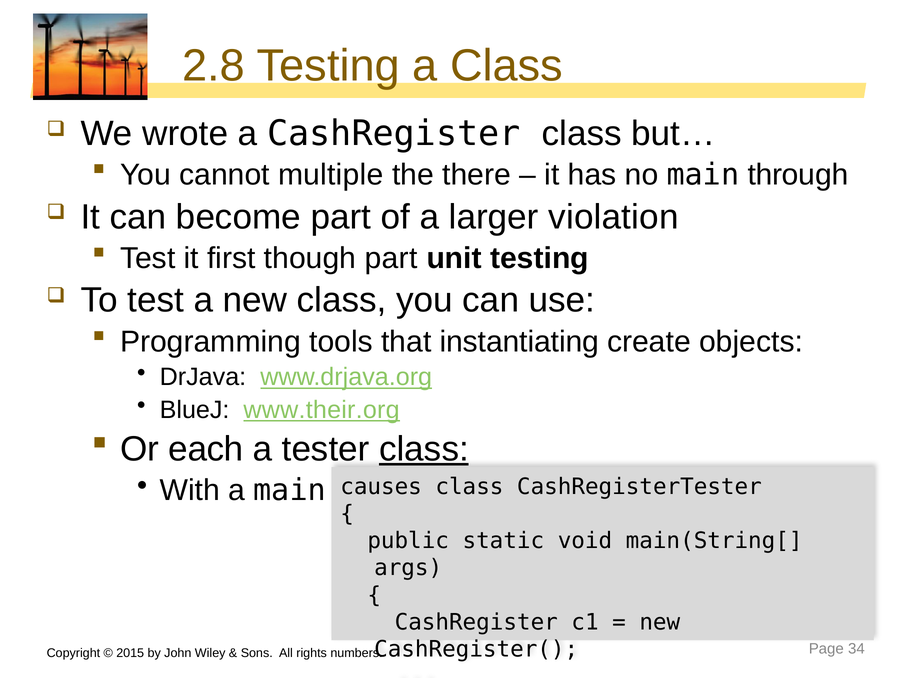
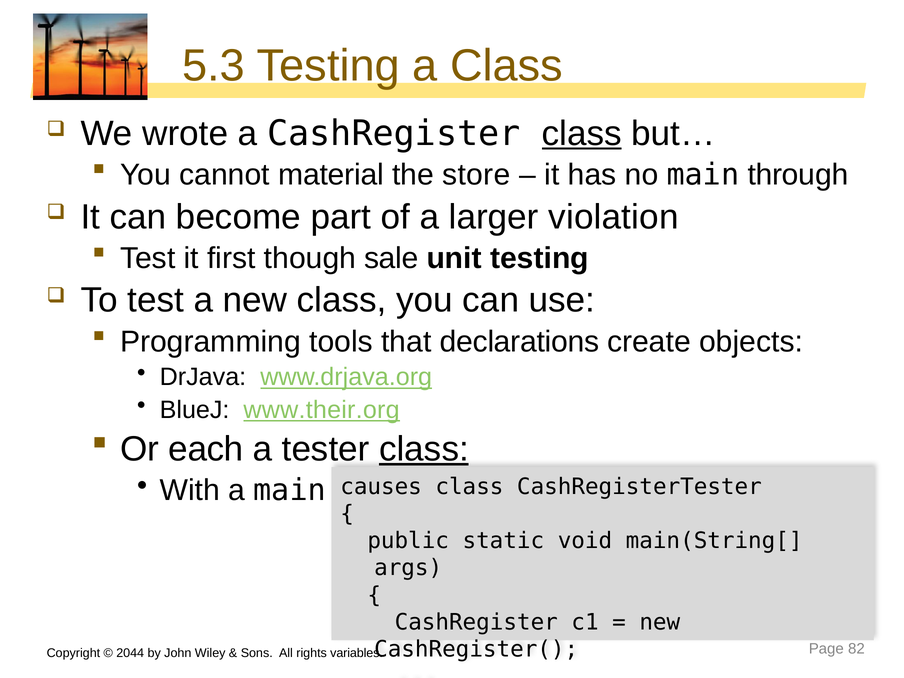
2.8: 2.8 -> 5.3 (214, 66)
class underline: none -> present (582, 134)
multiple: multiple -> material (331, 175)
there: there -> store (476, 175)
though part: part -> sale (391, 258)
instantiating: instantiating -> declarations (519, 342)
2015: 2015 -> 2044 (130, 653)
numbers: numbers -> variables (357, 653)
34: 34 -> 82 (856, 649)
